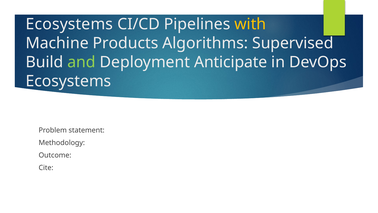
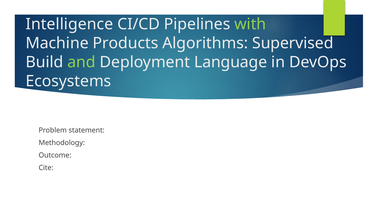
Ecosystems: Ecosystems -> Intelligence (69, 24)
with colour: yellow -> light green (250, 24)
Anticipate: Anticipate -> Language (231, 62)
